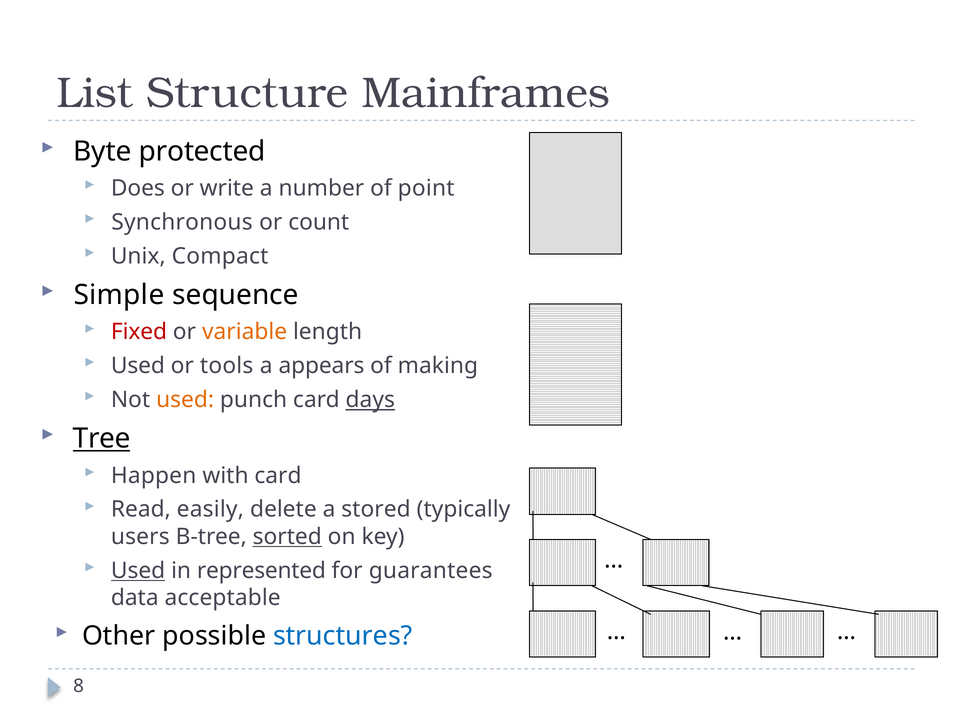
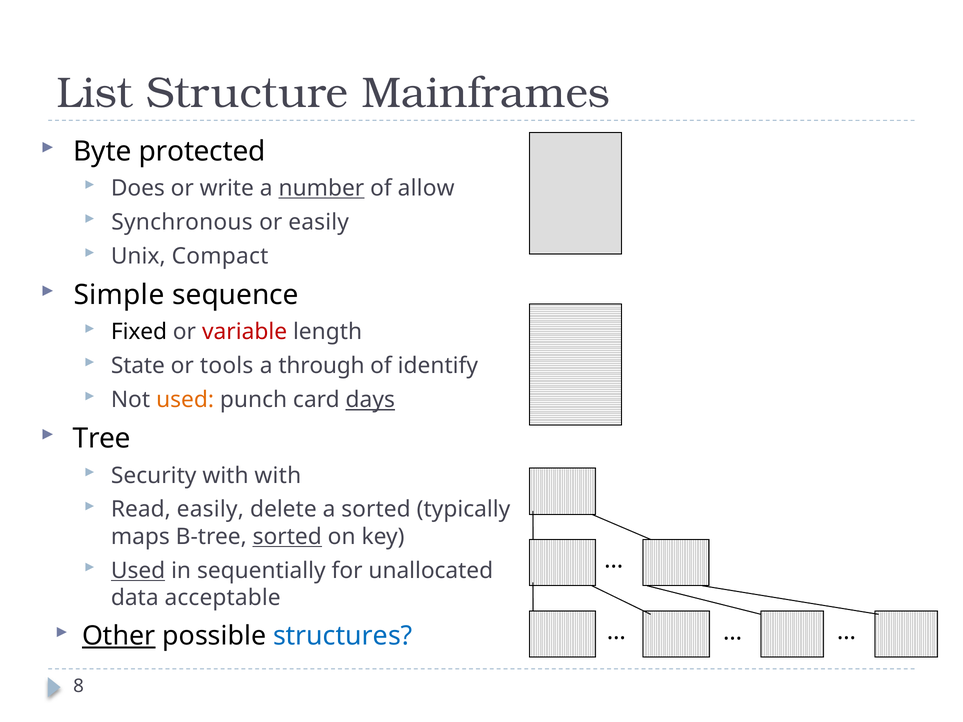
number underline: none -> present (321, 188)
point: point -> allow (426, 188)
or count: count -> easily (319, 222)
Fixed colour: red -> black (139, 332)
variable colour: orange -> red (245, 332)
Used: Used -> State (138, 366)
appears: appears -> through (322, 366)
making: making -> identify (438, 366)
Tree underline: present -> none (102, 439)
Happen: Happen -> Security (154, 476)
with card: card -> with (278, 476)
a stored: stored -> sorted (376, 510)
users: users -> maps (140, 537)
represented: represented -> sequentially (261, 571)
guarantees: guarantees -> unallocated (431, 571)
Other underline: none -> present (119, 636)
